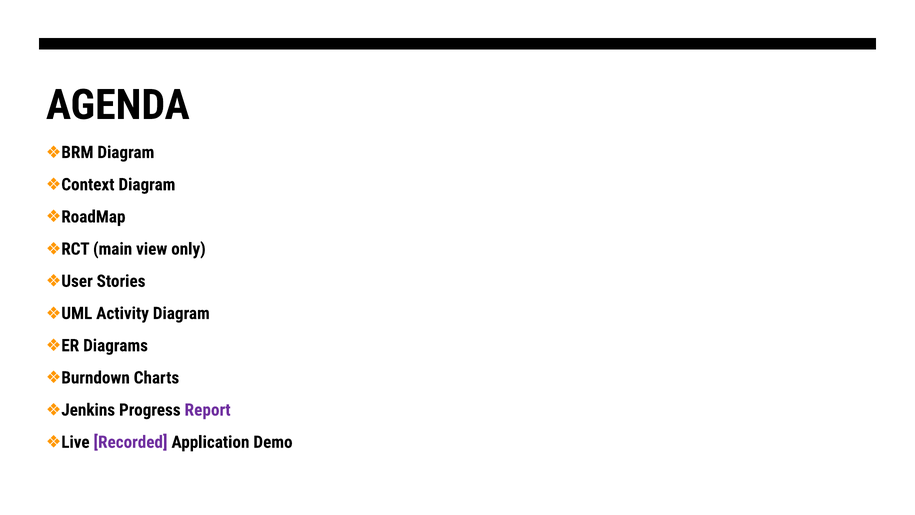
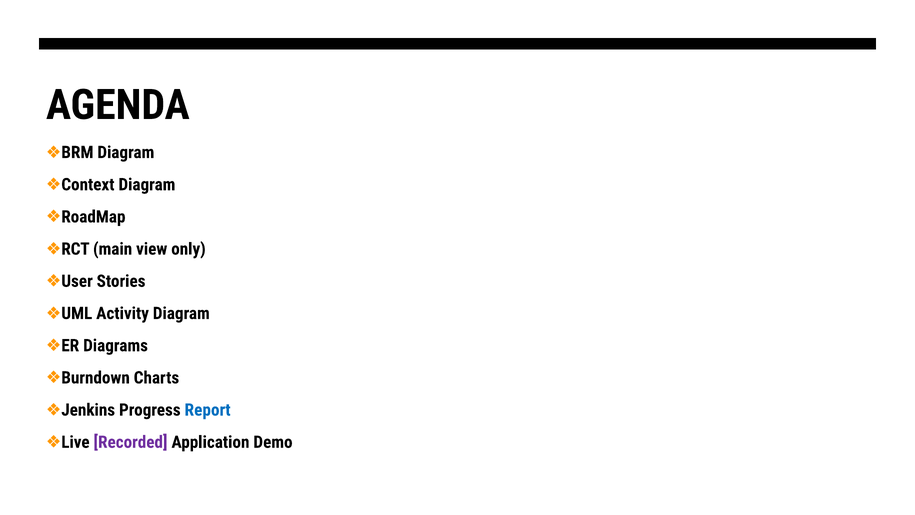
Report colour: purple -> blue (208, 410)
